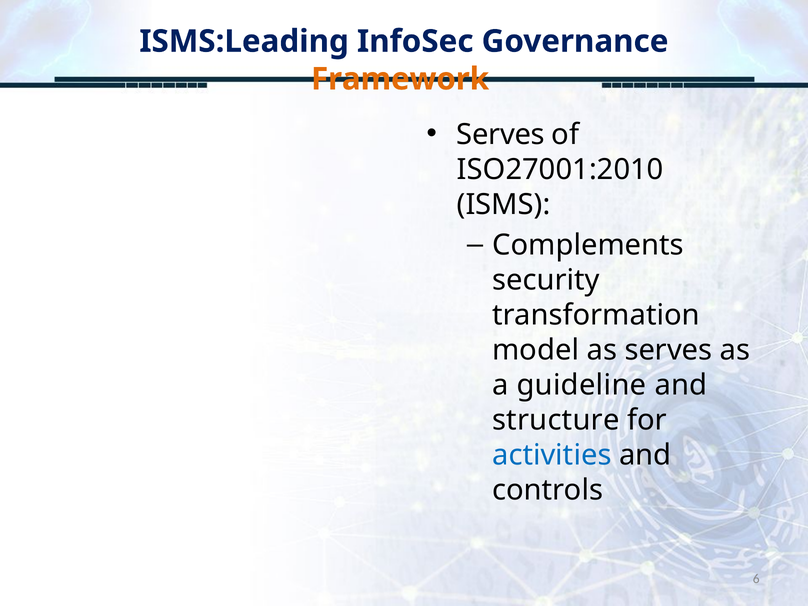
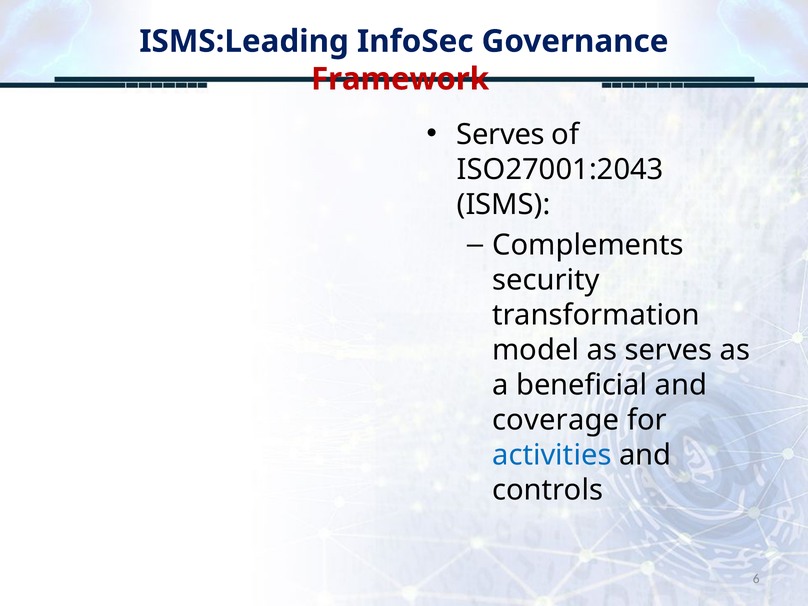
Framework colour: orange -> red (400, 79)
ISO27001:2010: ISO27001:2010 -> ISO27001:2043 (560, 169)
guideline: guideline -> beneficial (582, 385)
structure: structure -> coverage (556, 420)
